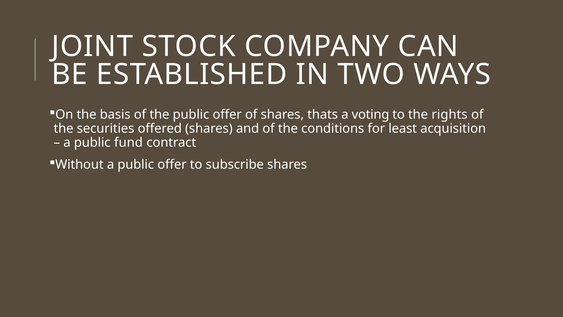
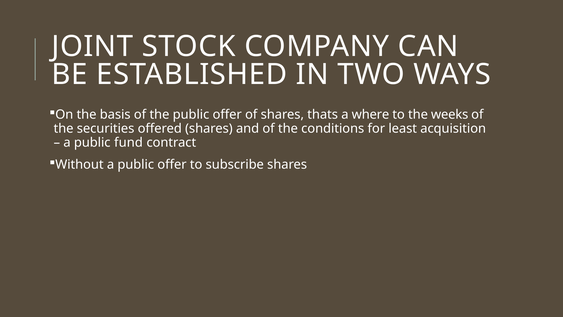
voting: voting -> where (370, 115)
rights: rights -> weeks (450, 115)
